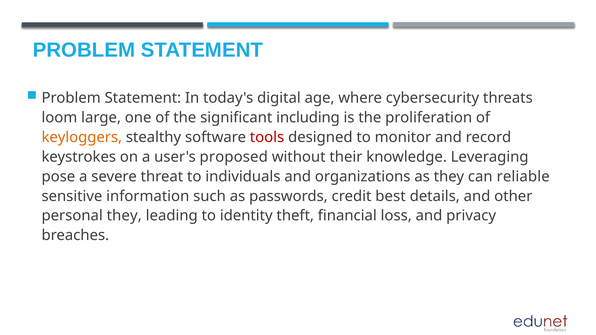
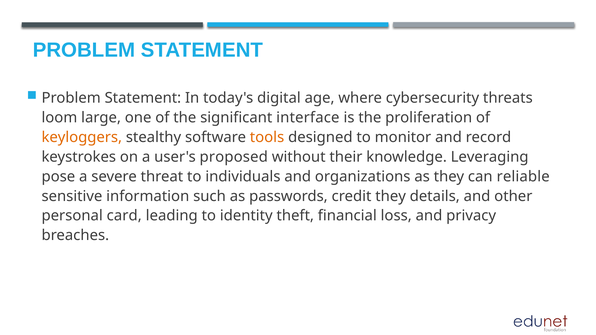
including: including -> interface (308, 118)
tools colour: red -> orange (267, 137)
credit best: best -> they (391, 196)
personal they: they -> card (124, 216)
